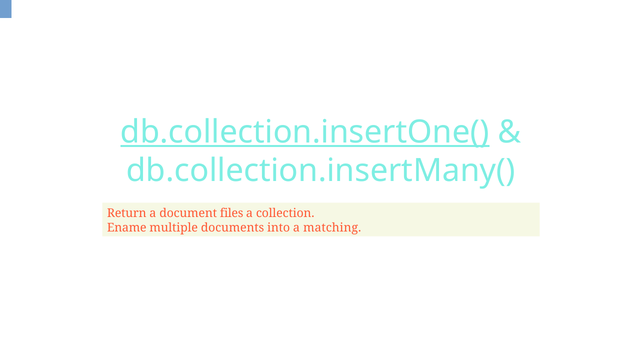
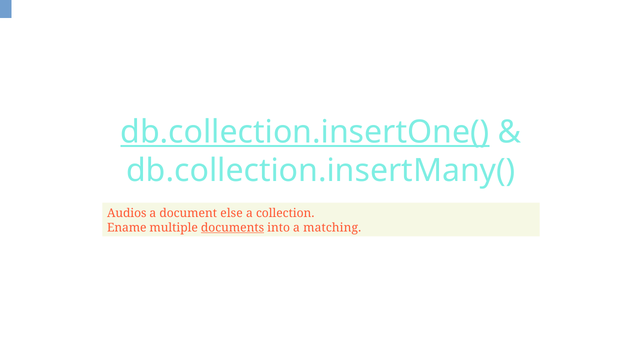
Return: Return -> Audios (127, 213)
files: files -> else (232, 213)
documents underline: none -> present (233, 228)
